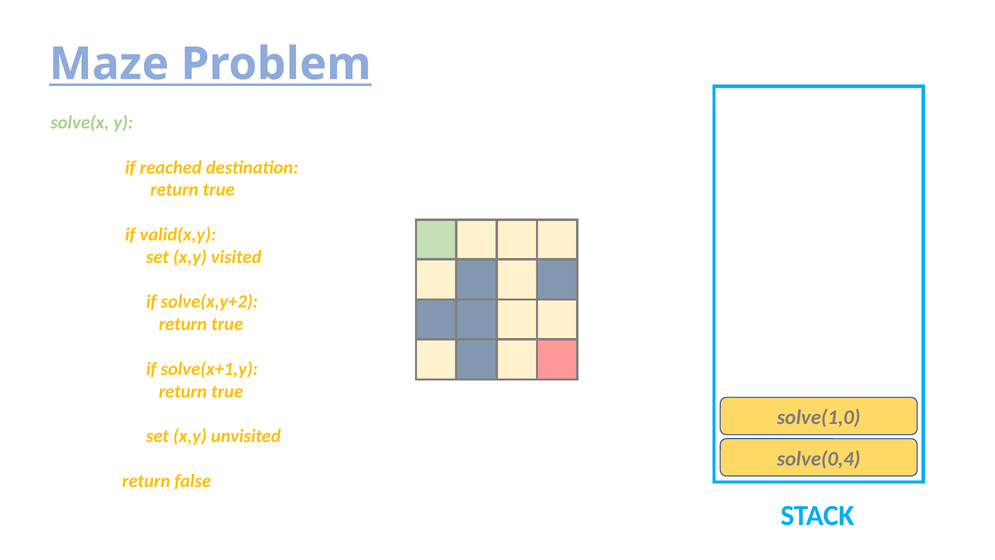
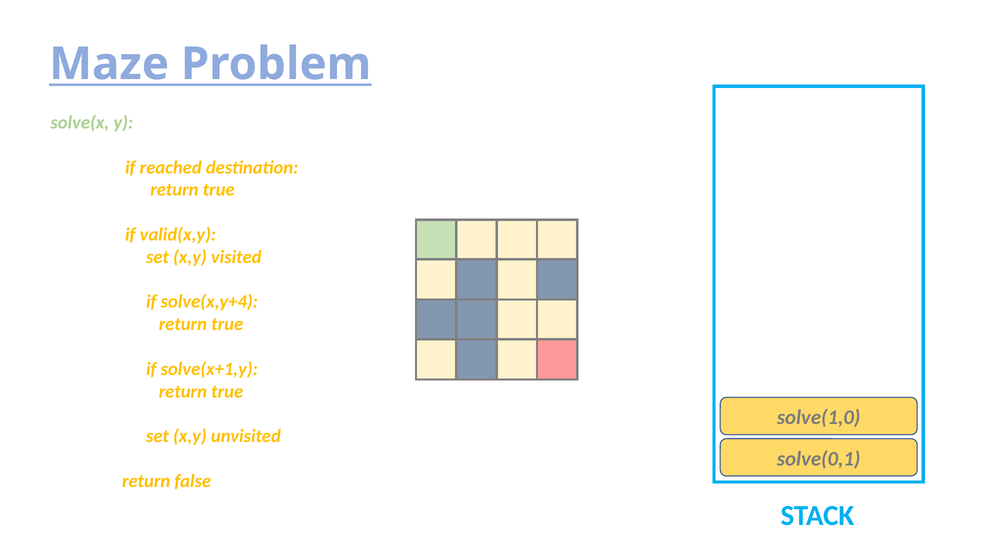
solve(x,y+2: solve(x,y+2 -> solve(x,y+4 (209, 302)
solve(0,4: solve(0,4 -> solve(0,1 (819, 458)
